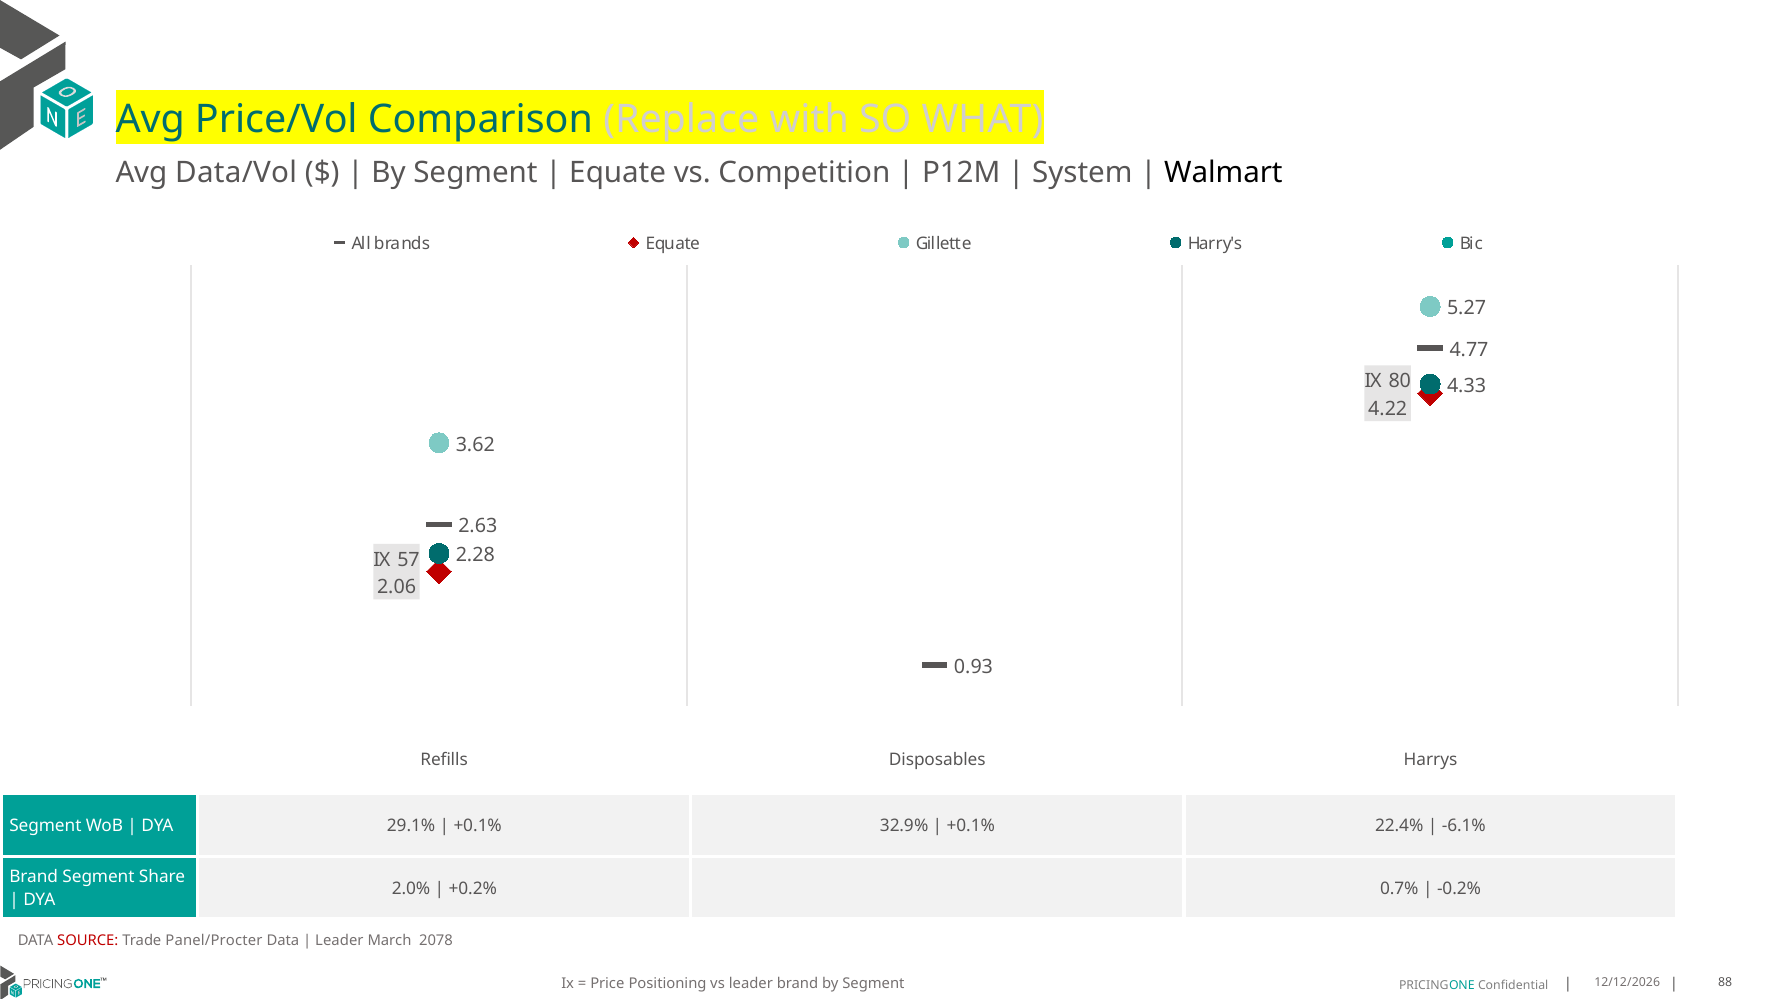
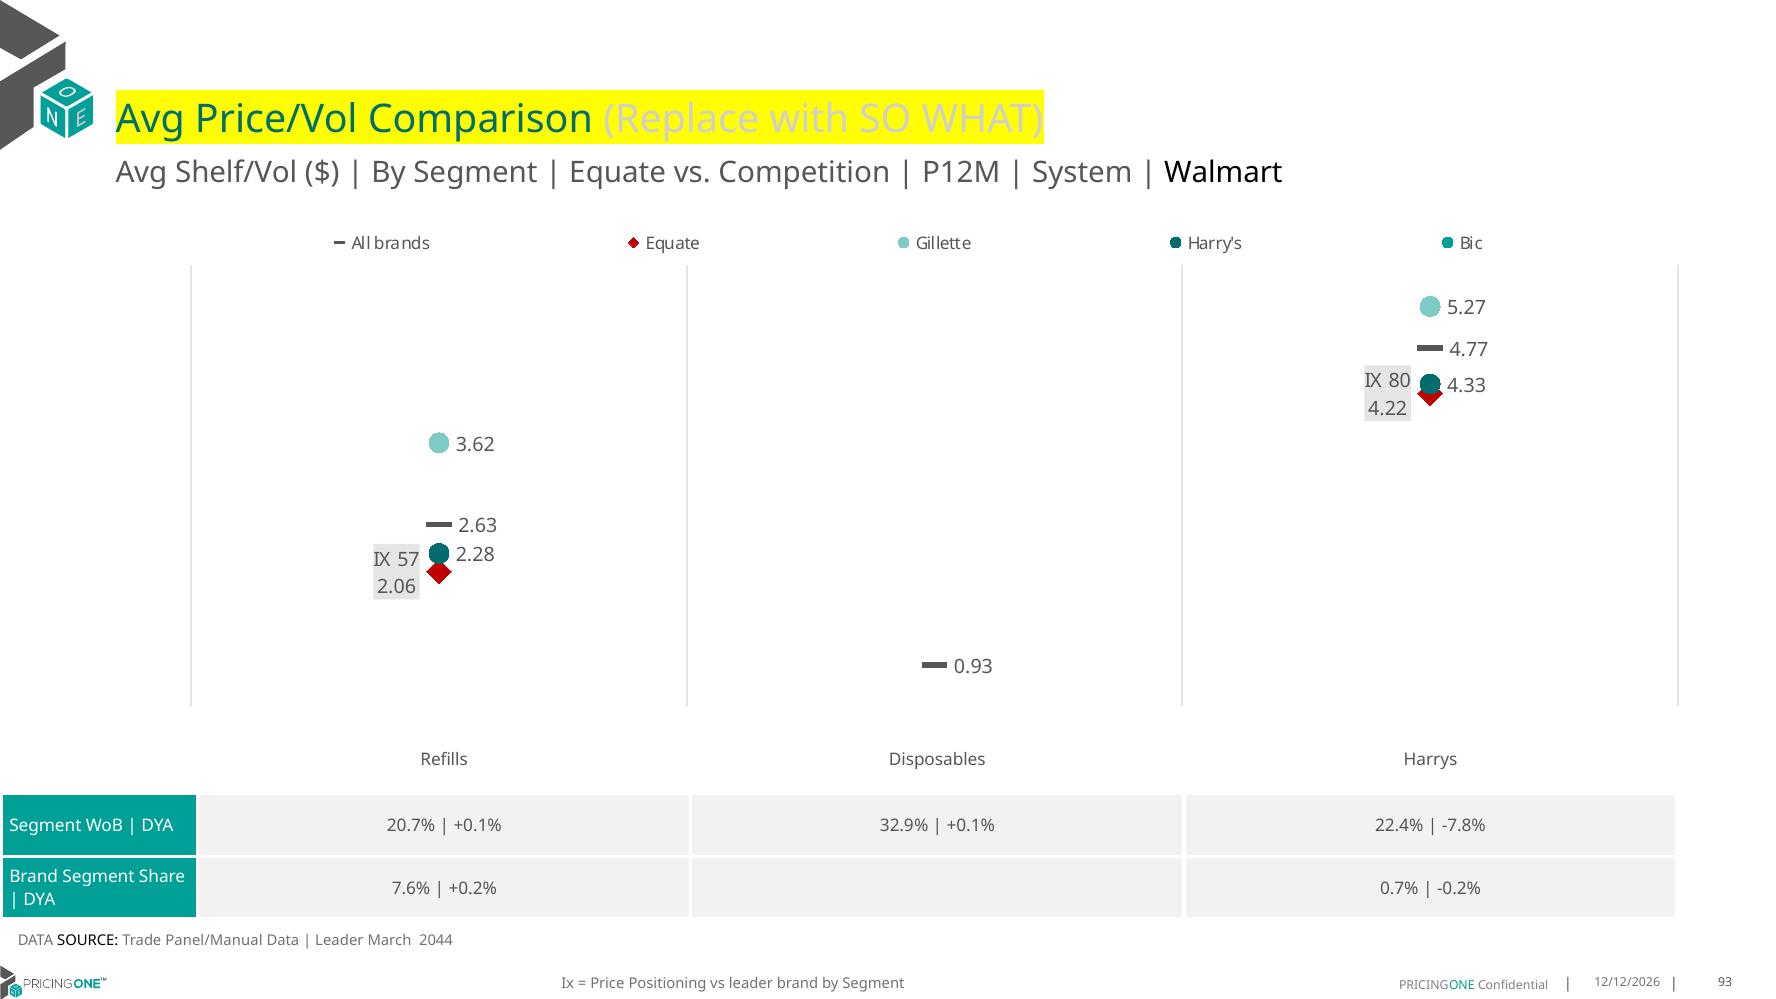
Data/Vol: Data/Vol -> Shelf/Vol (236, 173)
29.1%: 29.1% -> 20.7% (411, 826)
-6.1%: -6.1% -> -7.8% (1464, 826)
2.0%: 2.0% -> 7.6% (411, 889)
SOURCE colour: red -> black (88, 941)
Panel/Procter: Panel/Procter -> Panel/Manual (214, 941)
2078: 2078 -> 2044 (436, 941)
88: 88 -> 93 (1725, 982)
